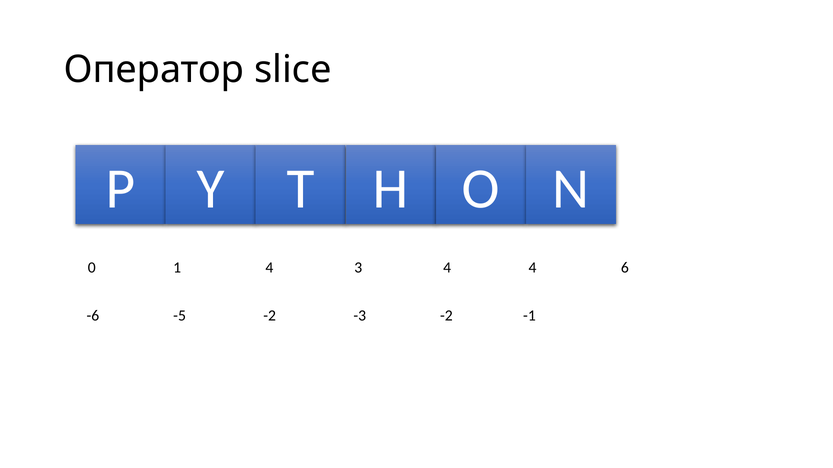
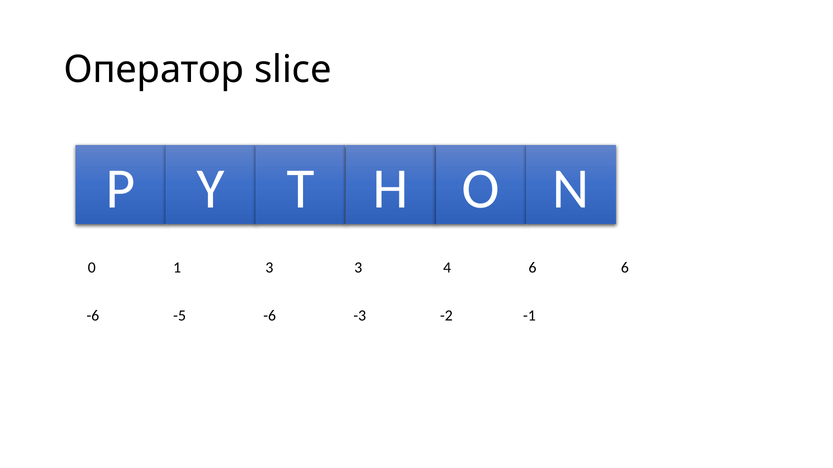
1 4: 4 -> 3 (269, 268)
4 4: 4 -> 6 (533, 268)
-5 -2: -2 -> -6 (270, 316)
